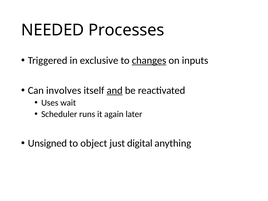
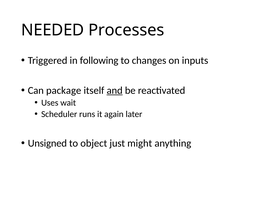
exclusive: exclusive -> following (99, 60)
changes underline: present -> none (149, 60)
involves: involves -> package (64, 90)
digital: digital -> might (140, 143)
